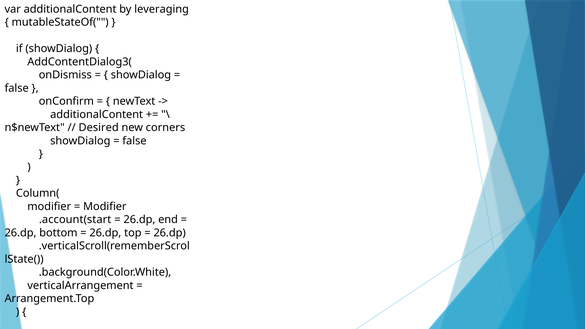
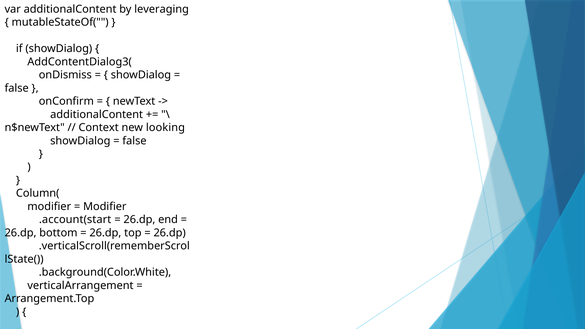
Desired: Desired -> Context (99, 128)
corners: corners -> looking (165, 128)
